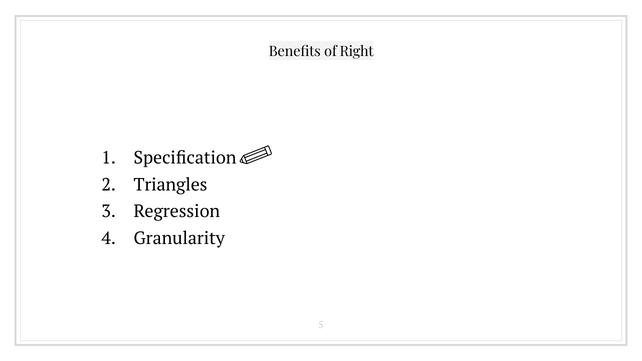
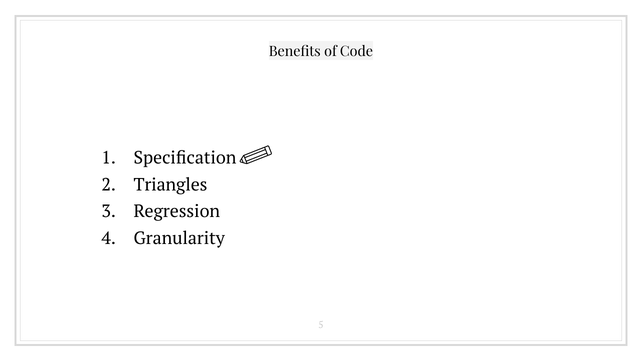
Right: Right -> Code (356, 52)
